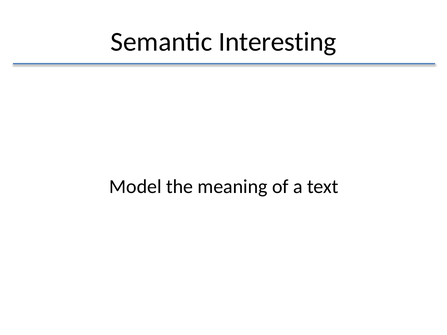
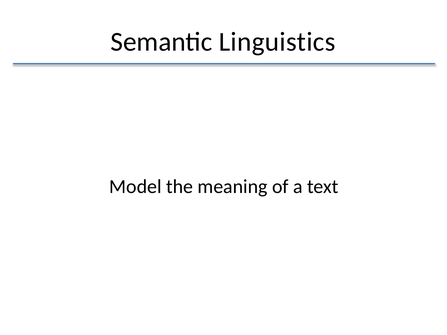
Interesting: Interesting -> Linguistics (277, 42)
